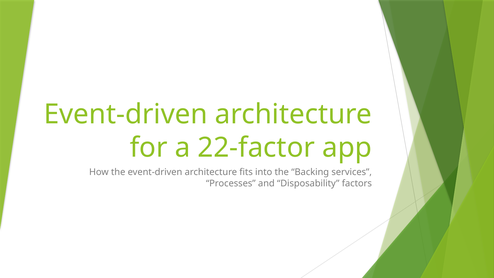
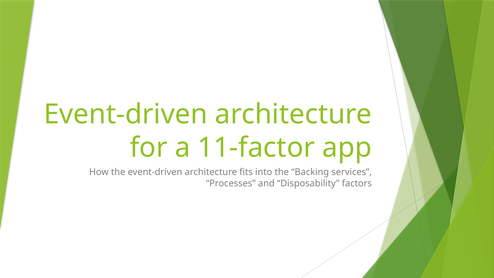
22-factor: 22-factor -> 11-factor (256, 148)
